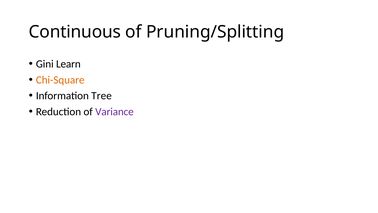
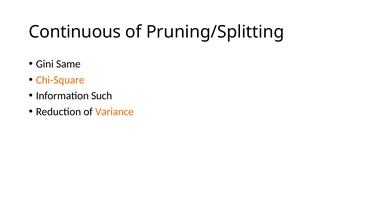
Learn: Learn -> Same (68, 64)
Tree: Tree -> Such (102, 96)
Variance colour: purple -> orange (114, 111)
